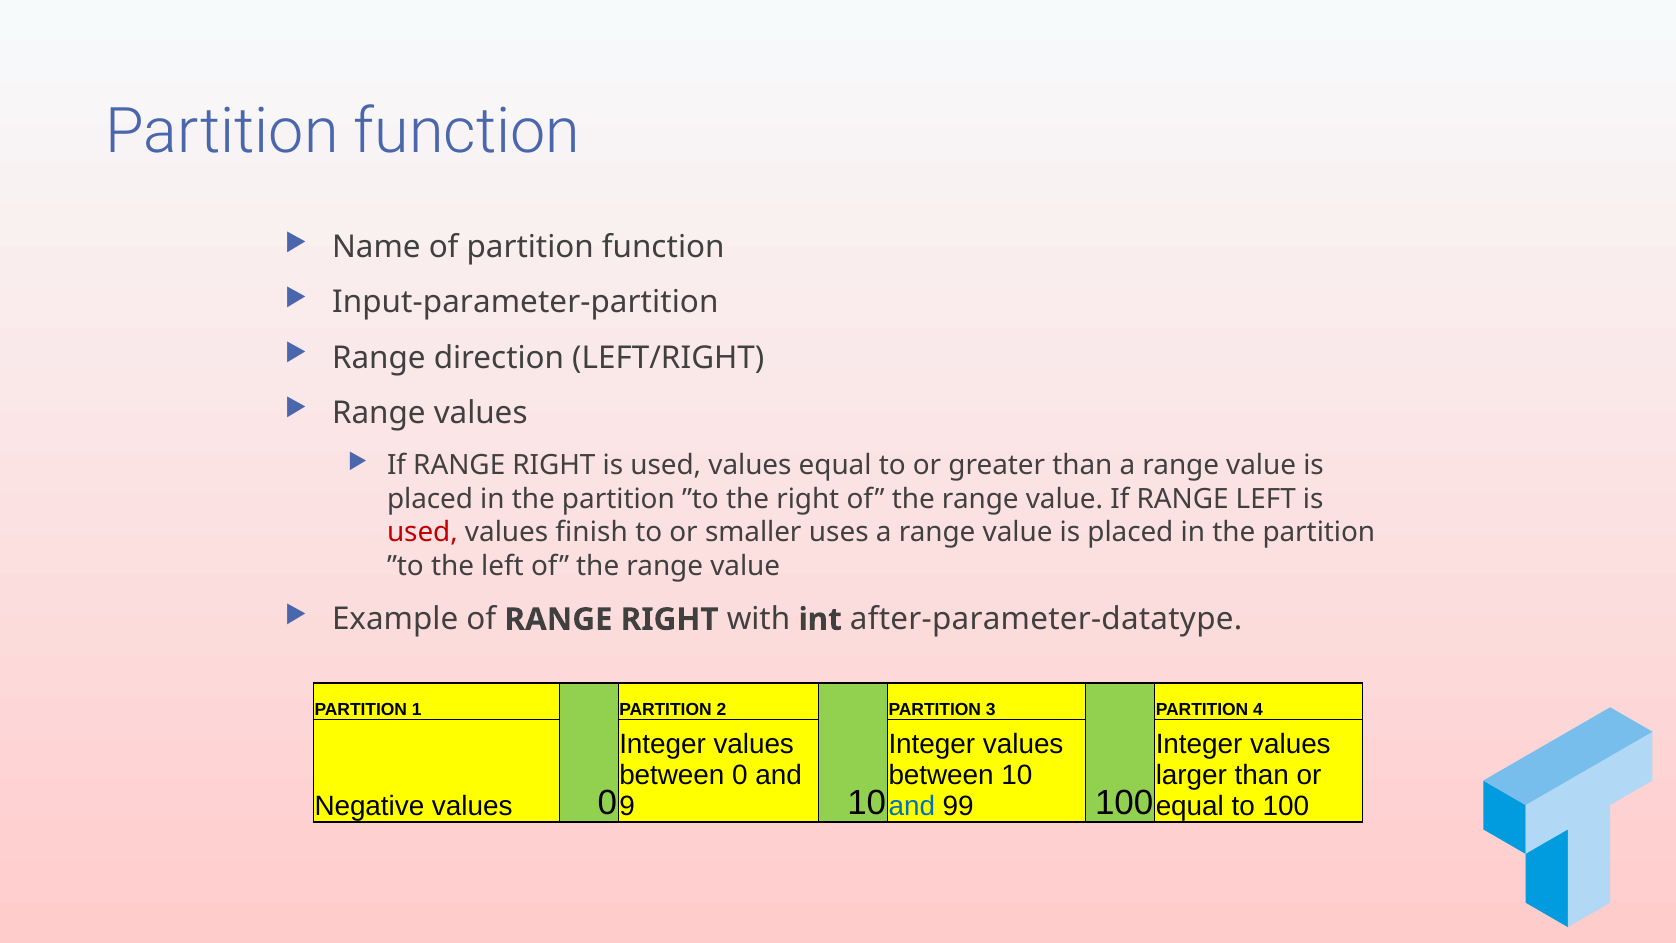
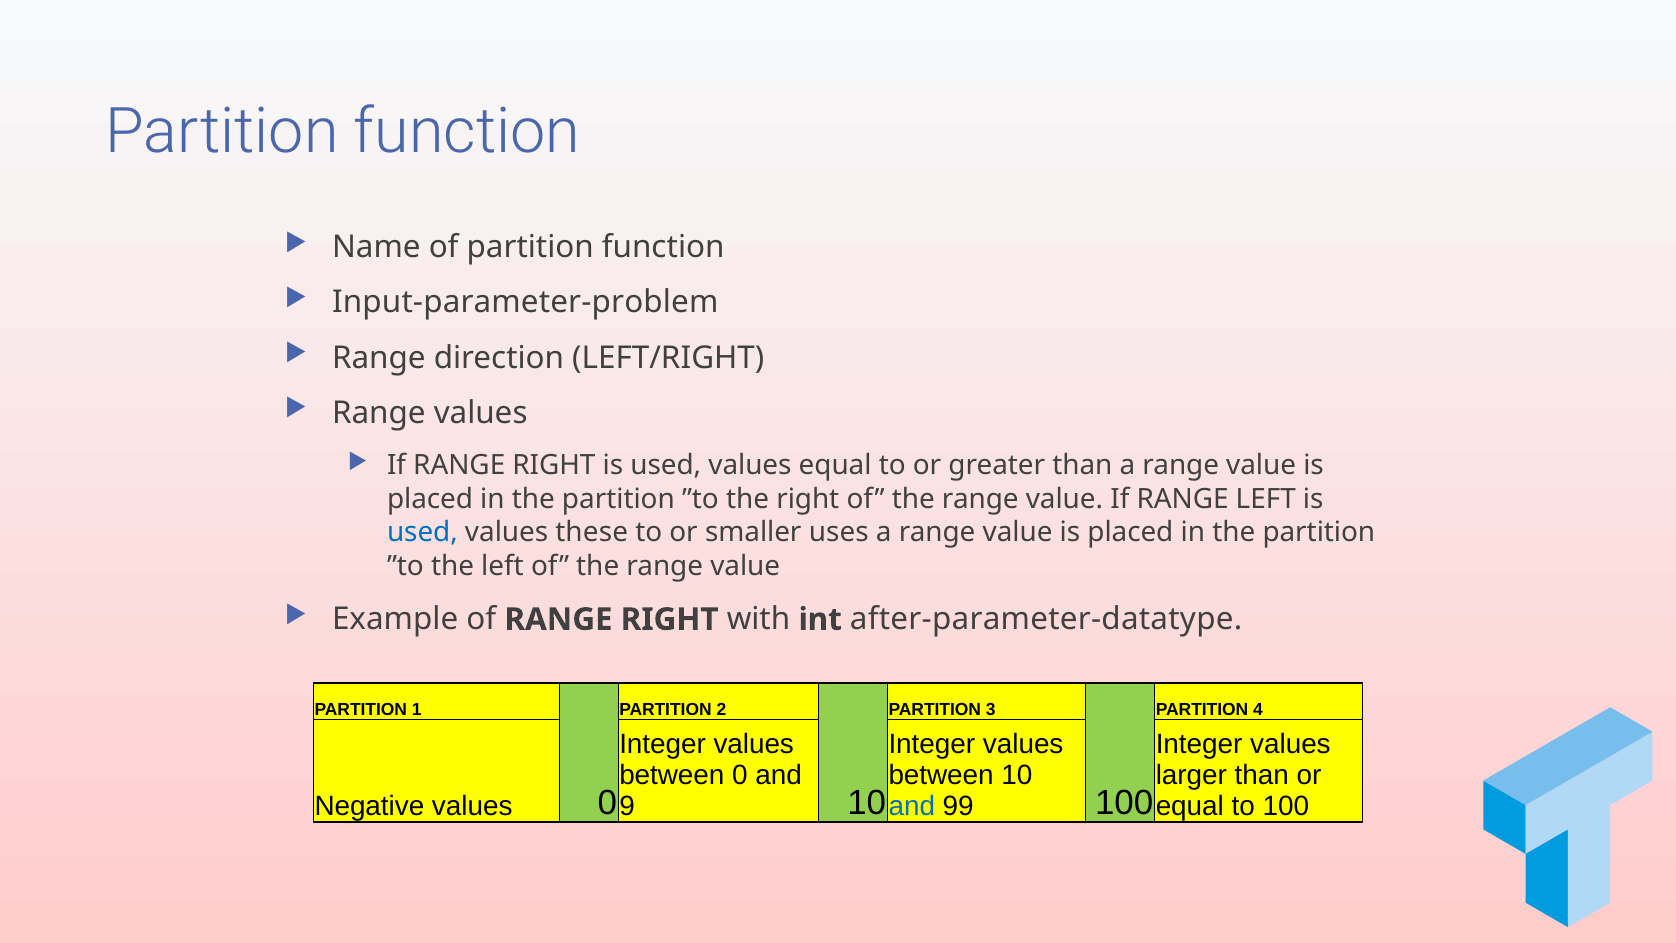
Input-parameter-partition: Input-parameter-partition -> Input-parameter-problem (525, 302)
used colour: red -> blue (422, 533)
finish: finish -> these (592, 533)
